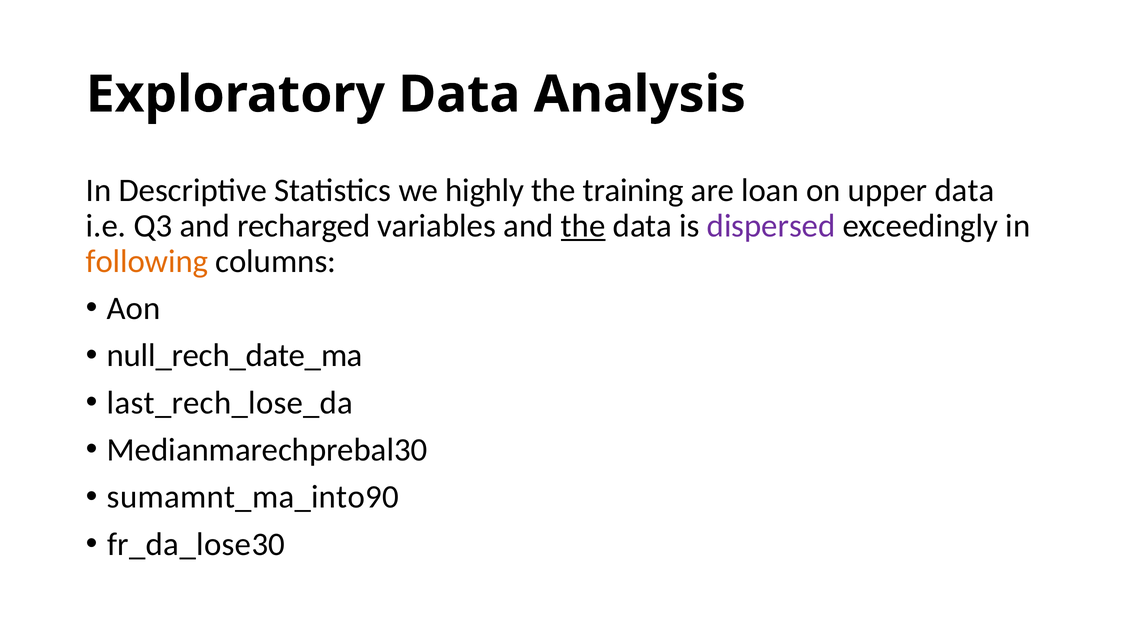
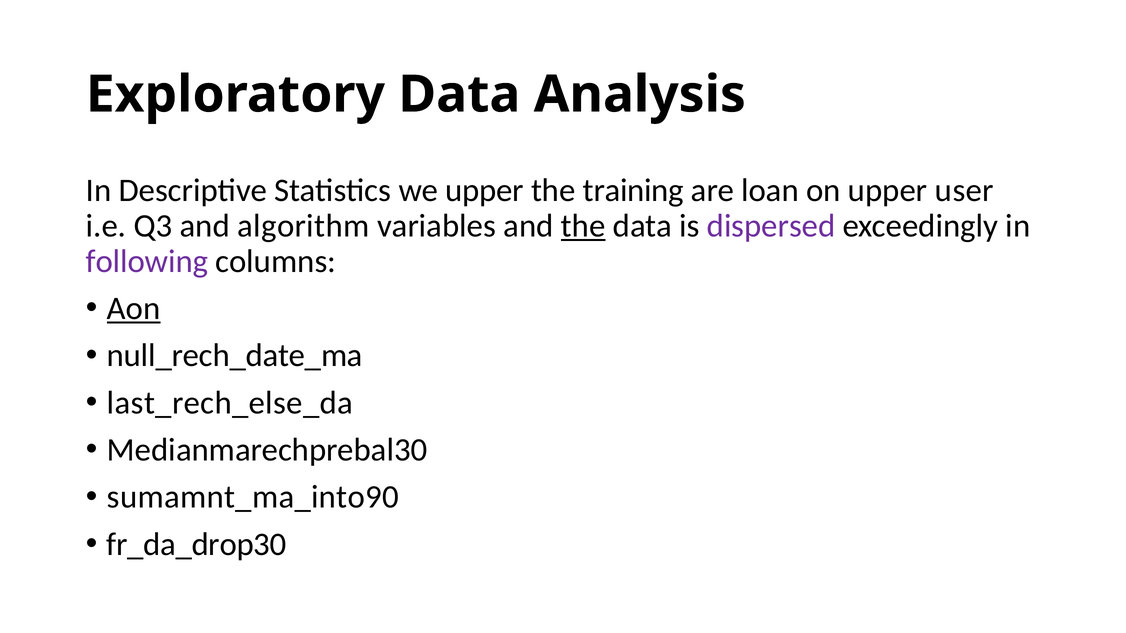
we highly: highly -> upper (485, 190)
upper data: data -> user (964, 190)
recharged: recharged -> algorithm (303, 226)
following colour: orange -> purple (147, 261)
Aon underline: none -> present (134, 309)
last_rech_lose_da: last_rech_lose_da -> last_rech_else_da (230, 403)
fr_da_lose30: fr_da_lose30 -> fr_da_drop30 (196, 545)
